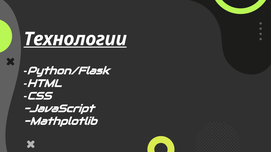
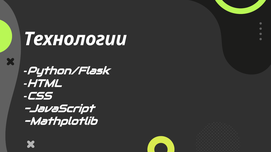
Технологии underline: present -> none (75, 39)
